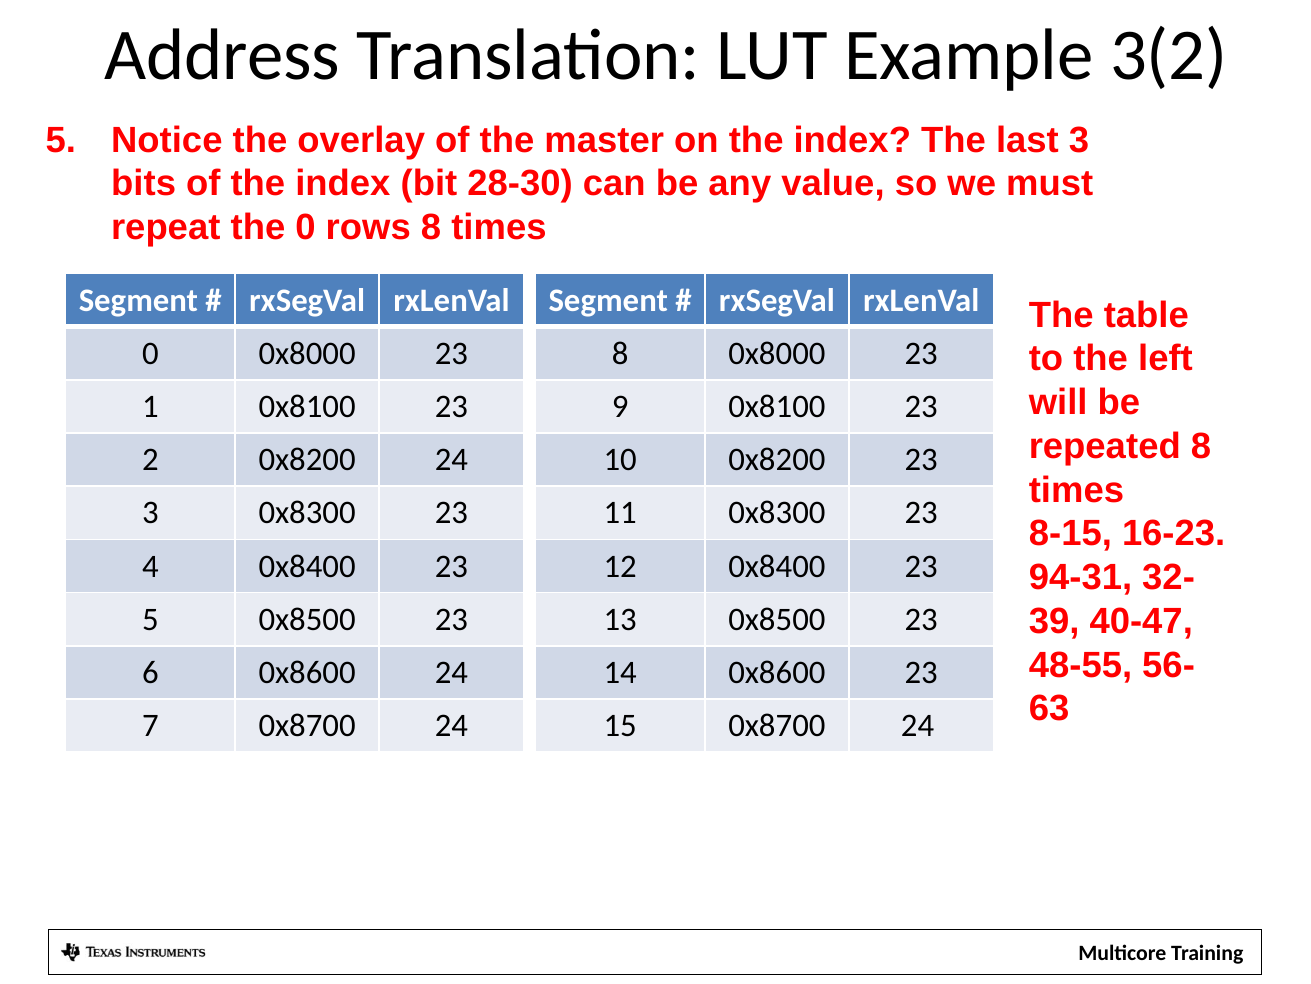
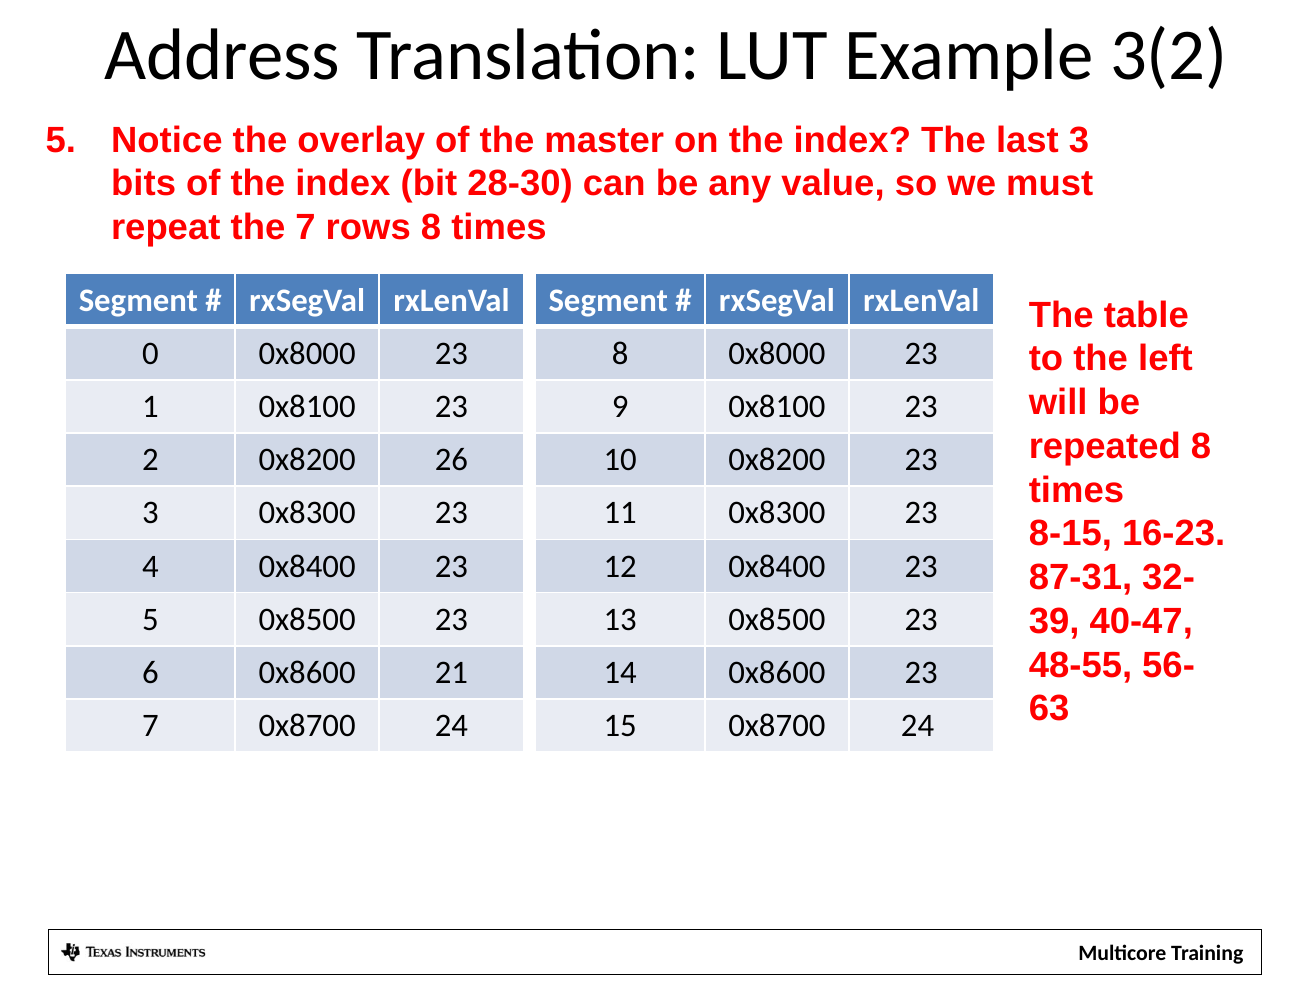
the 0: 0 -> 7 (306, 228)
0x8200 24: 24 -> 26 (451, 460)
94-31: 94-31 -> 87-31 (1081, 577)
0x8600 24: 24 -> 21 (451, 672)
